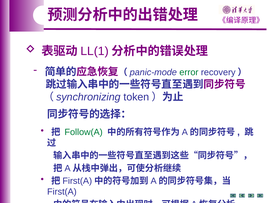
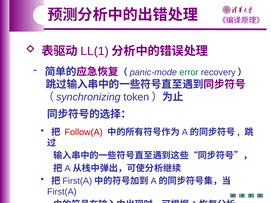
Follow(A colour: green -> red (84, 132)
